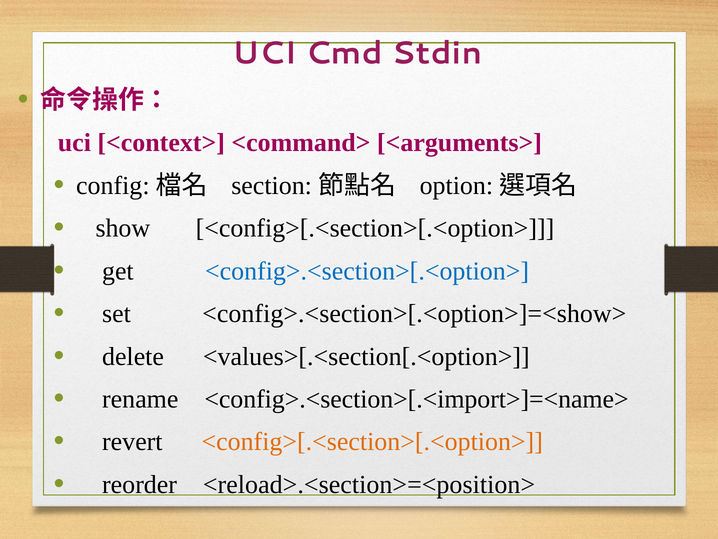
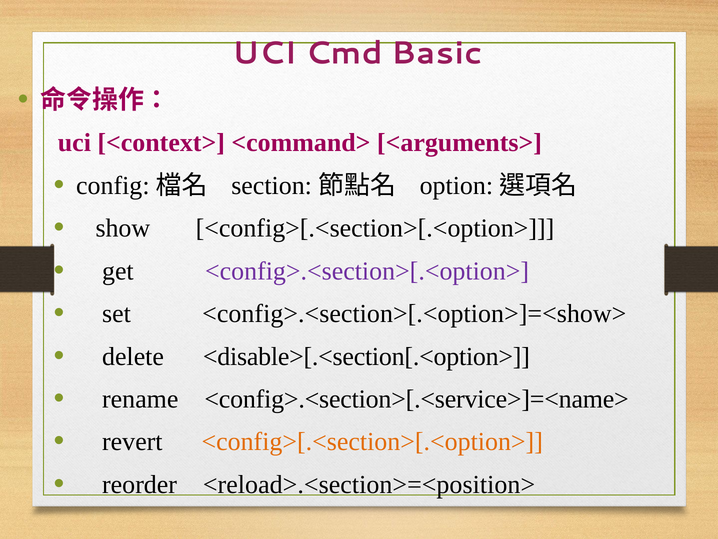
Stdin: Stdin -> Basic (437, 53)
<config>.<section>[.<option> colour: blue -> purple (367, 271)
<values>[.<section[.<option>: <values>[.<section[.<option> -> <disable>[.<section[.<option> (366, 356)
<config>.<section>[.<import>]=<name>: <config>.<section>[.<import>]=<name> -> <config>.<section>[.<service>]=<name> (417, 399)
